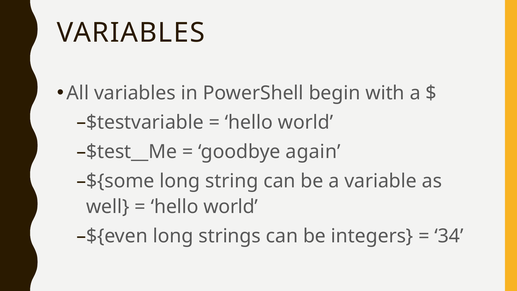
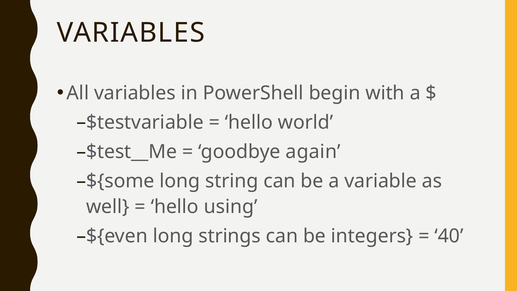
world: world -> using (231, 207)
34: 34 -> 40 (449, 236)
